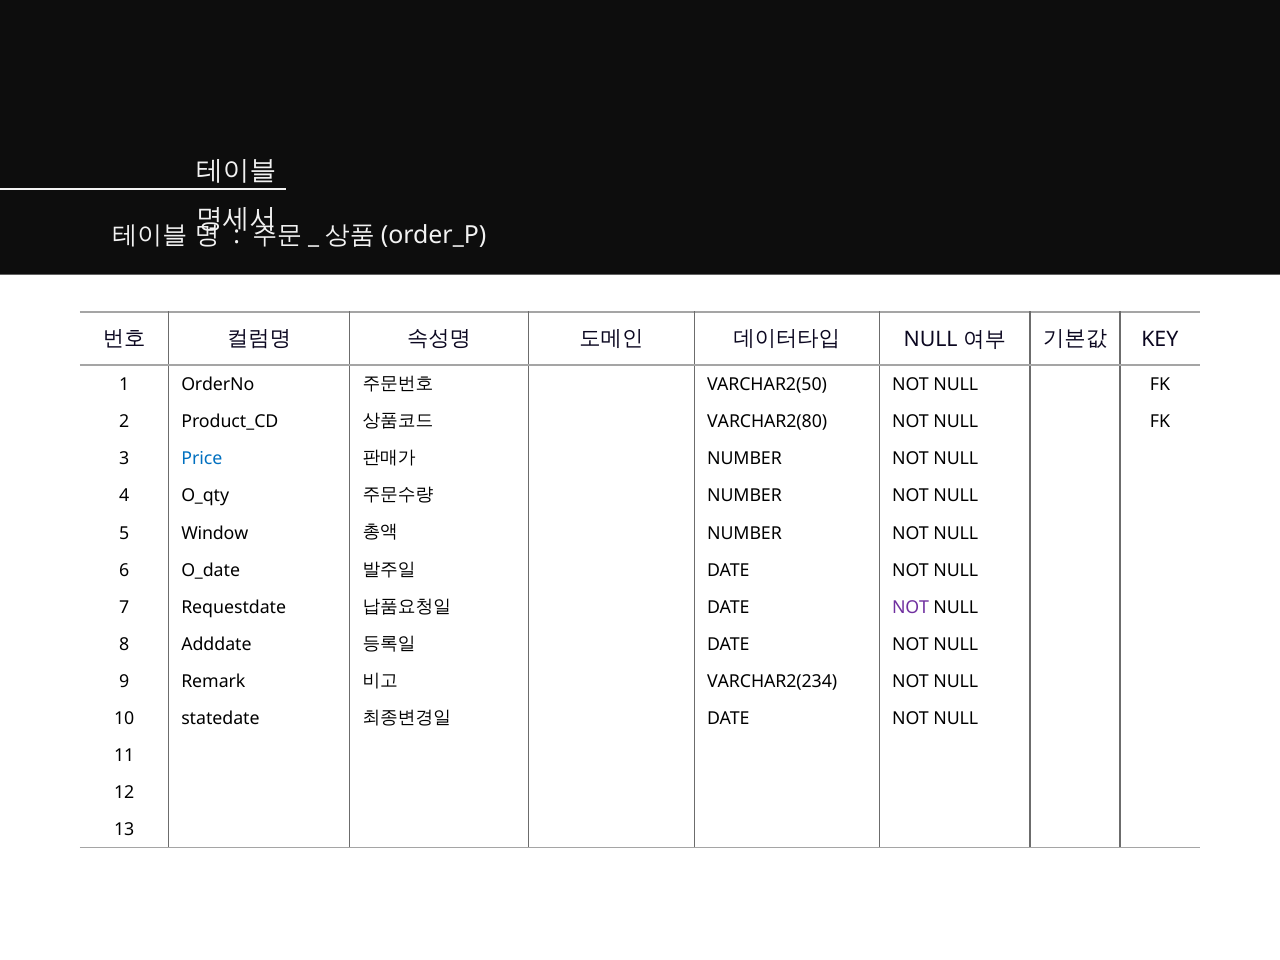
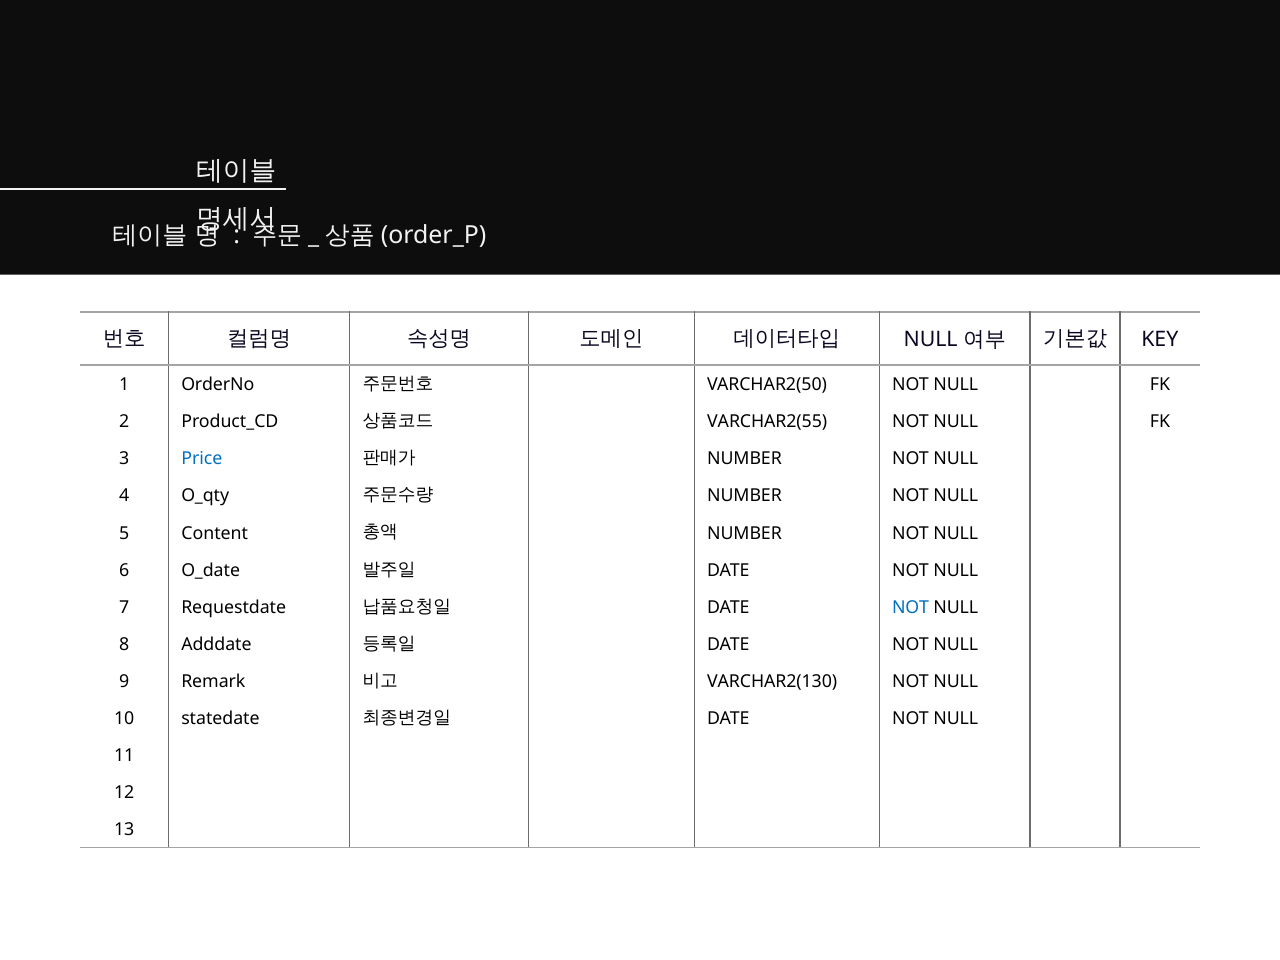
VARCHAR2(80: VARCHAR2(80 -> VARCHAR2(55 (767, 422)
Window: Window -> Content (215, 533)
NOT colour: purple -> blue (911, 607)
VARCHAR2(234: VARCHAR2(234 -> VARCHAR2(130 (772, 682)
